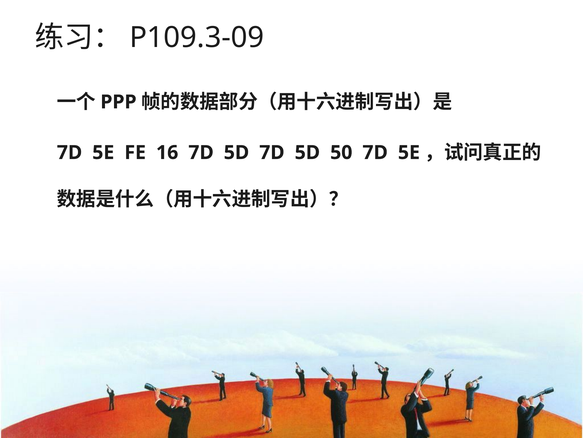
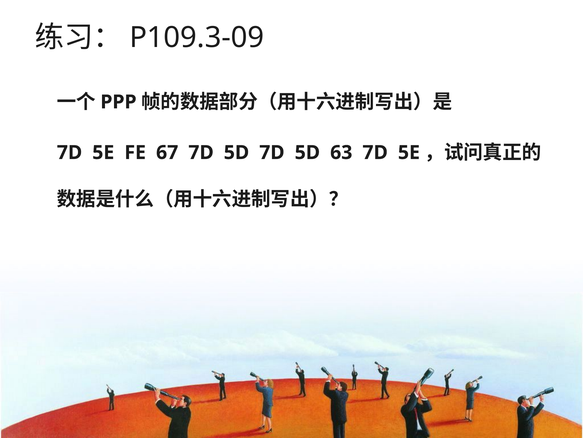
16: 16 -> 67 (167, 152)
50: 50 -> 63 (341, 152)
